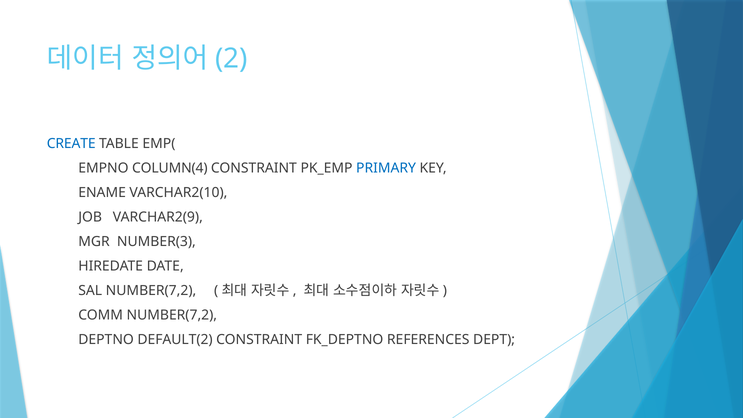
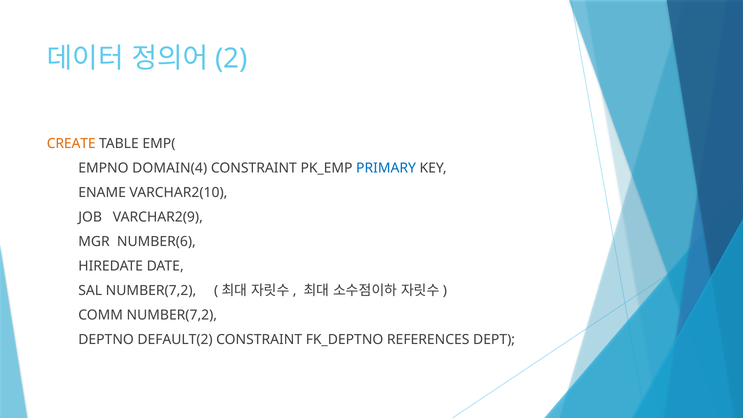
CREATE colour: blue -> orange (71, 144)
COLUMN(4: COLUMN(4 -> DOMAIN(4 (170, 168)
NUMBER(3: NUMBER(3 -> NUMBER(6 (156, 242)
